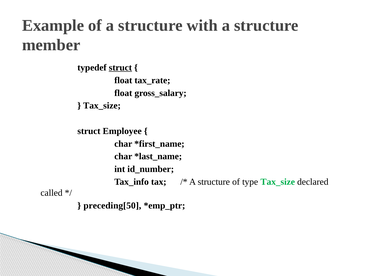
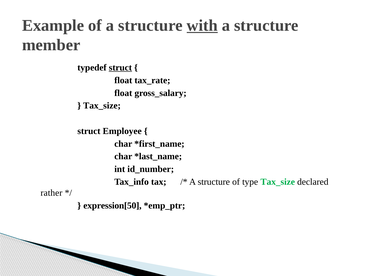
with underline: none -> present (202, 25)
called: called -> rather (51, 193)
preceding[50: preceding[50 -> expression[50 (112, 206)
